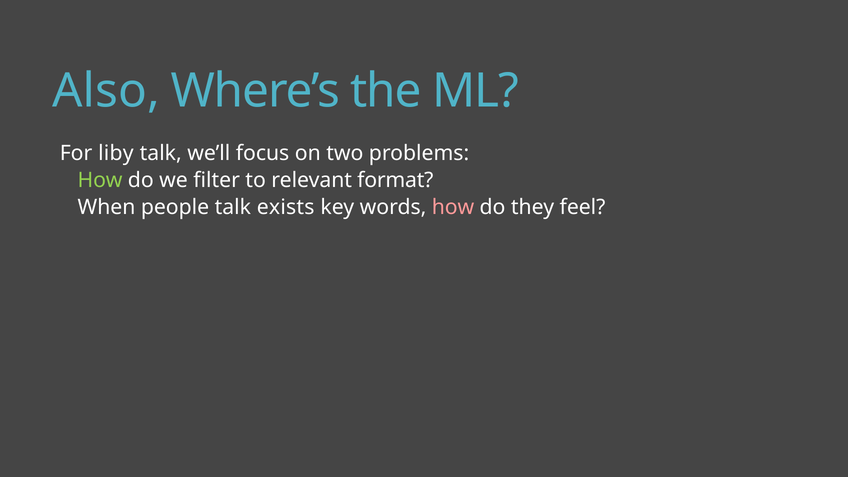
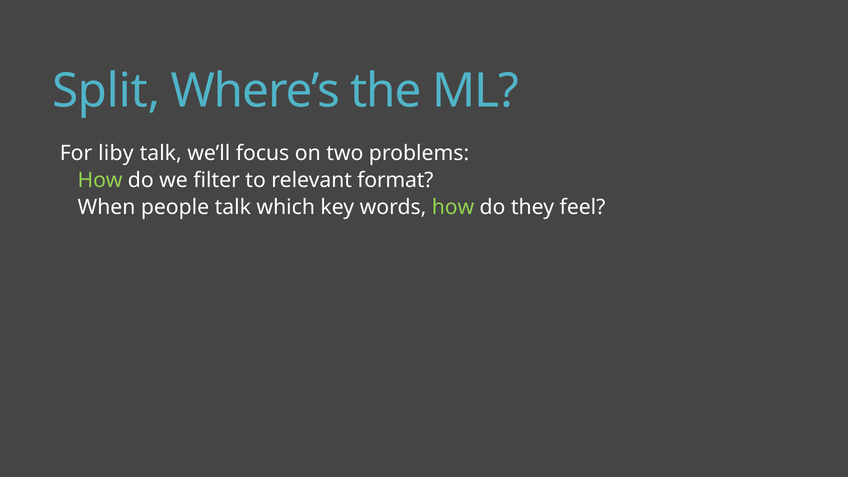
Also: Also -> Split (106, 91)
exists: exists -> which (286, 207)
how colour: pink -> light green (453, 207)
